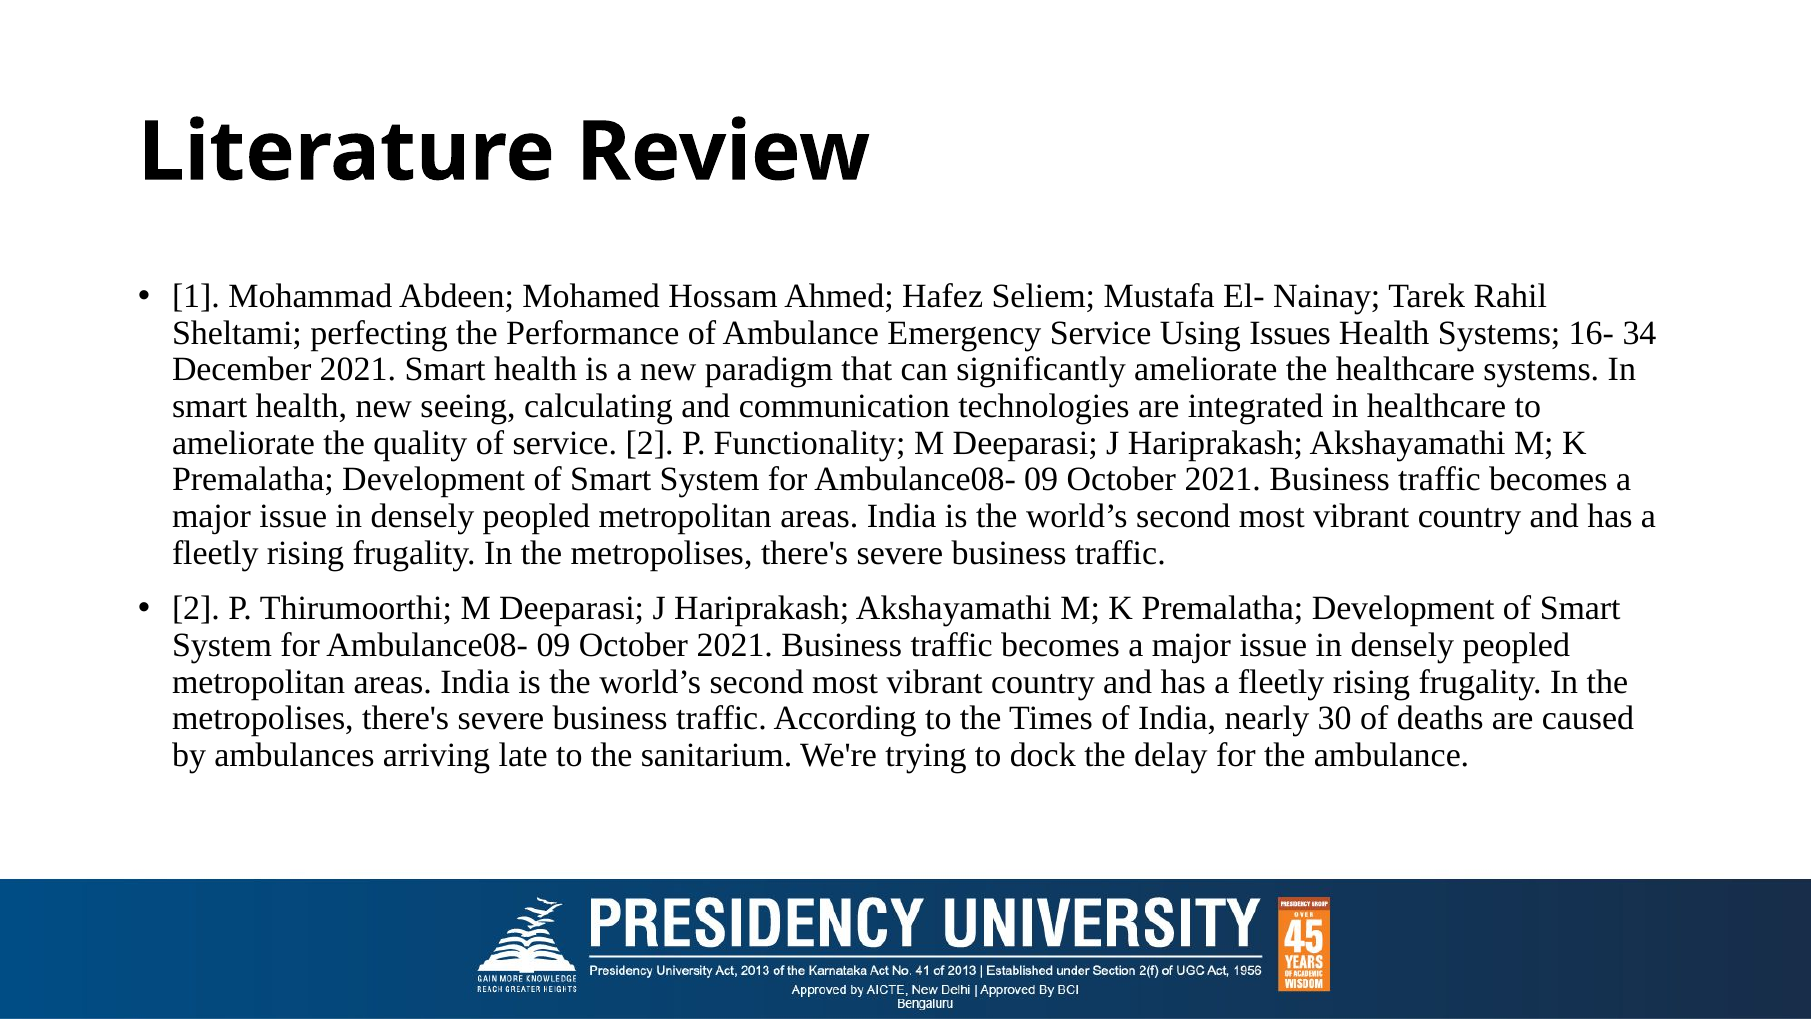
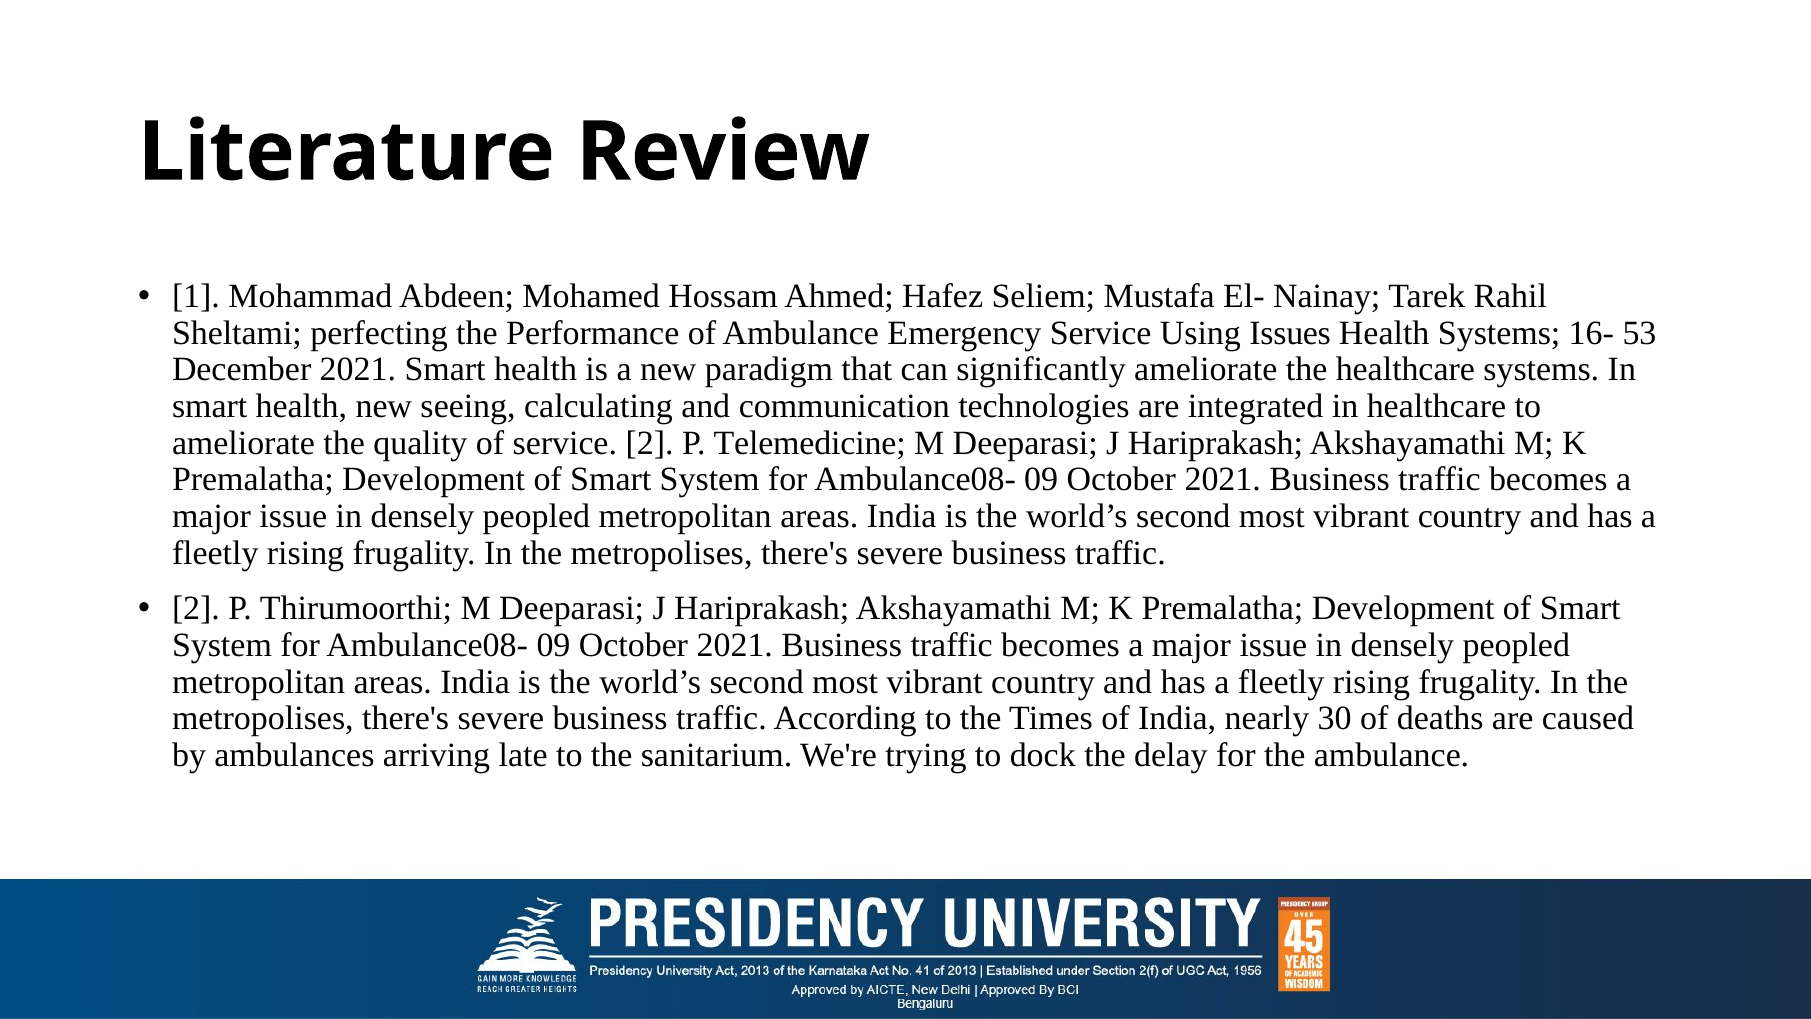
34: 34 -> 53 (1639, 333)
Functionality: Functionality -> Telemedicine (810, 443)
